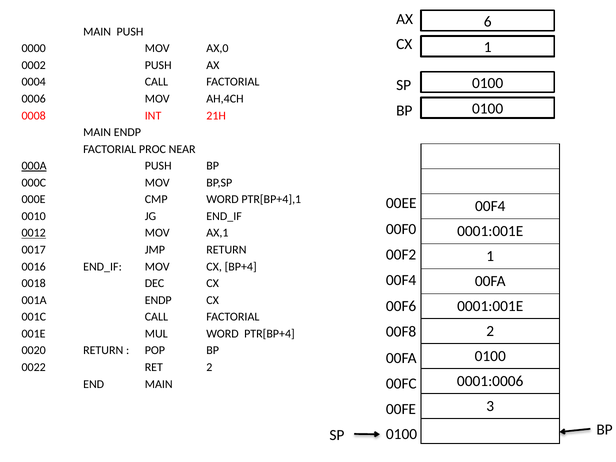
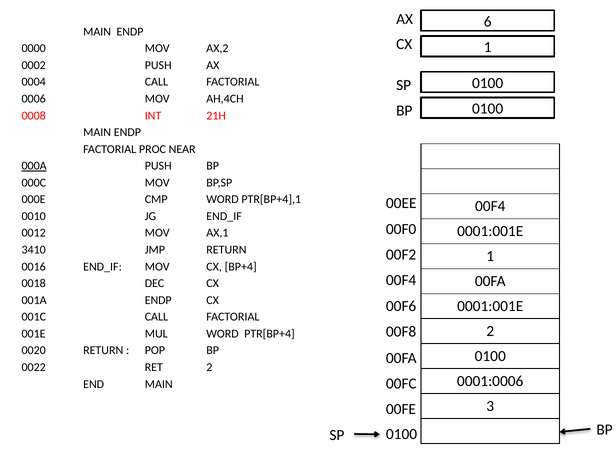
PUSH: PUSH -> ENDP (130, 32)
AX,0: AX,0 -> AX,2 (217, 48)
0012 underline: present -> none (34, 233)
0017: 0017 -> 3410 (34, 250)
